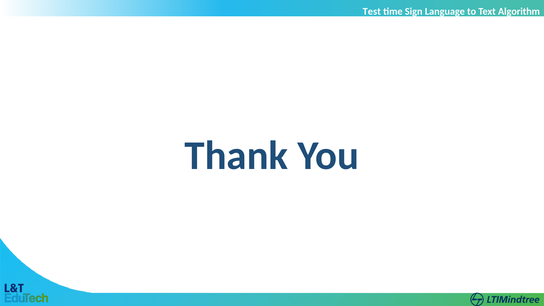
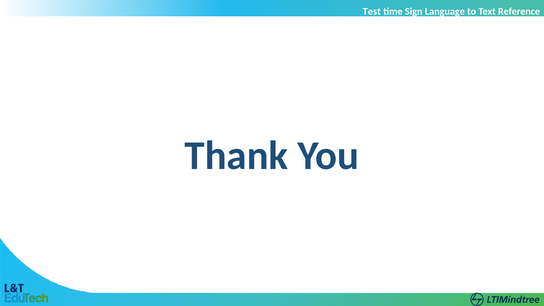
Algorithm: Algorithm -> Reference (519, 11)
